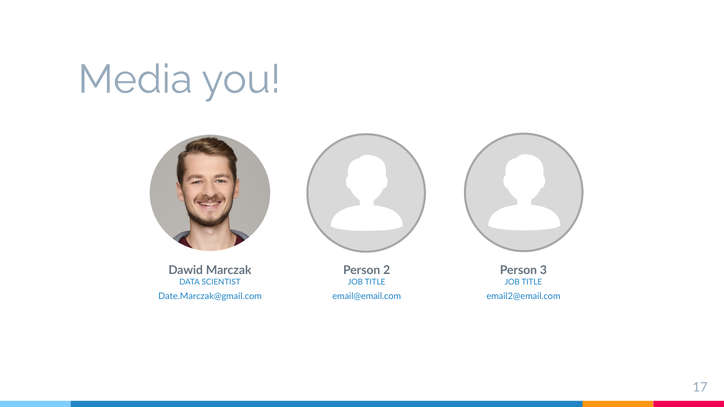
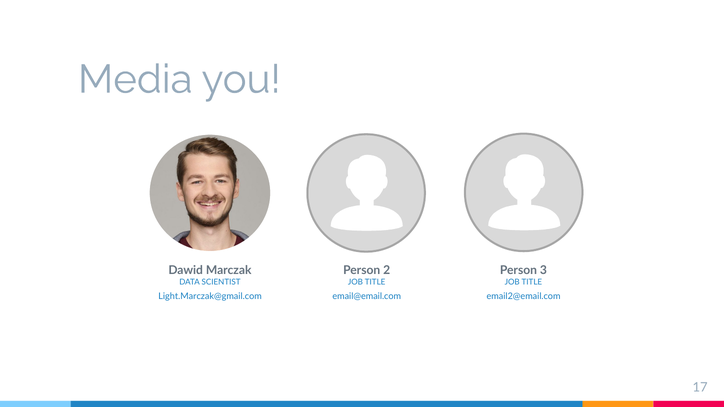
Date.Marczak@gmail.com: Date.Marczak@gmail.com -> Light.Marczak@gmail.com (210, 297)
